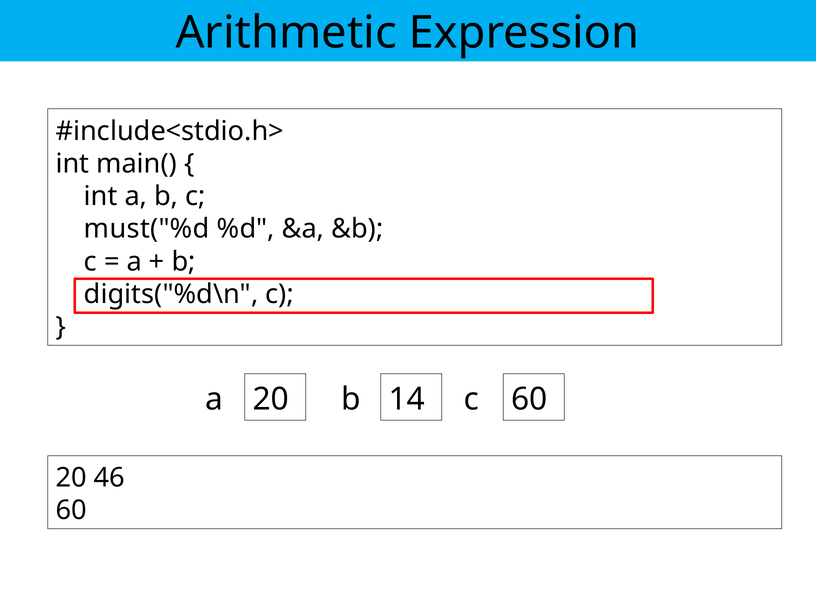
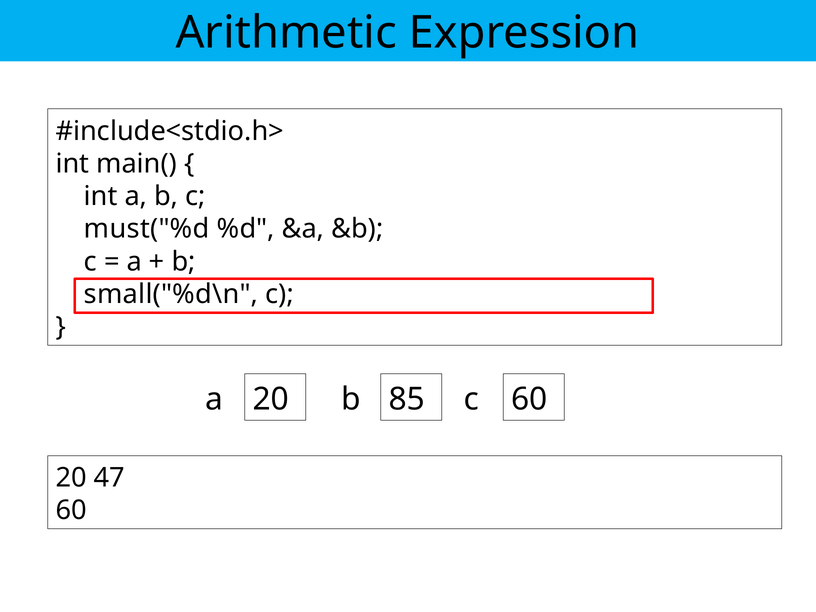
digits("%d\n: digits("%d\n -> small("%d\n (171, 294)
14: 14 -> 85 (407, 399)
46: 46 -> 47 (109, 478)
